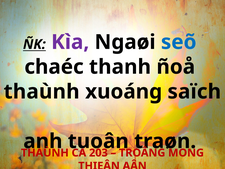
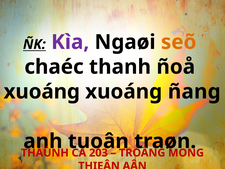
seõ colour: blue -> orange (179, 42)
thaùnh: thaùnh -> xuoáng (42, 92)
saïch: saïch -> ñang (194, 92)
